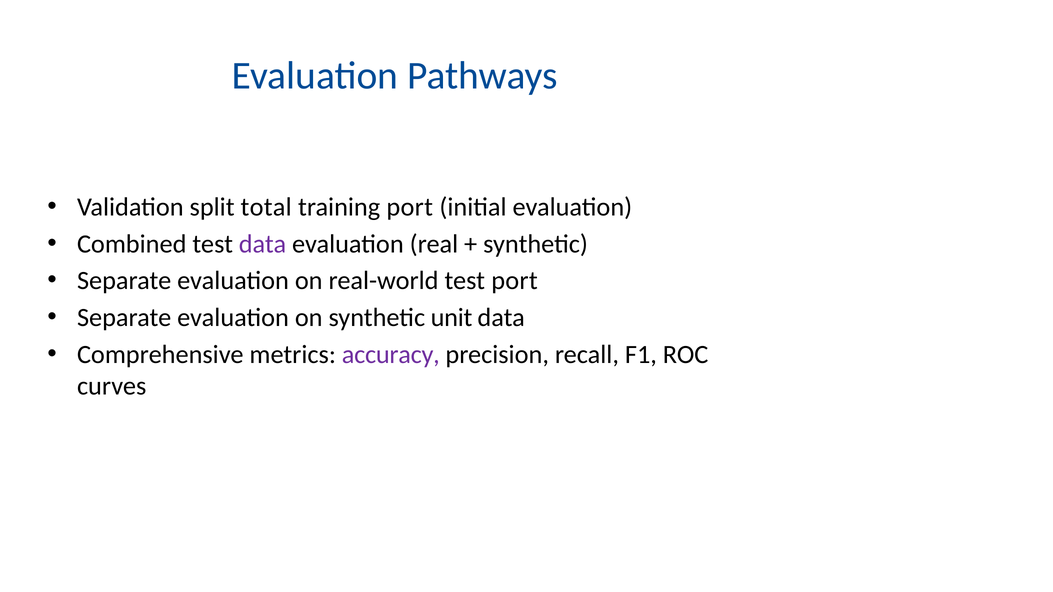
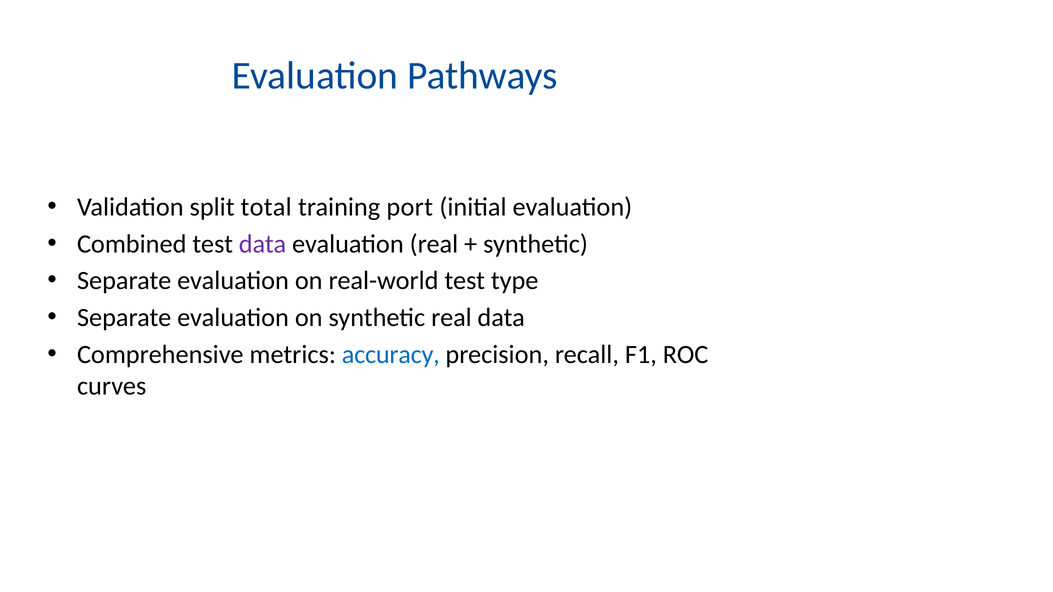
test port: port -> type (515, 281)
synthetic unit: unit -> real (451, 318)
accuracy colour: purple -> blue (391, 355)
